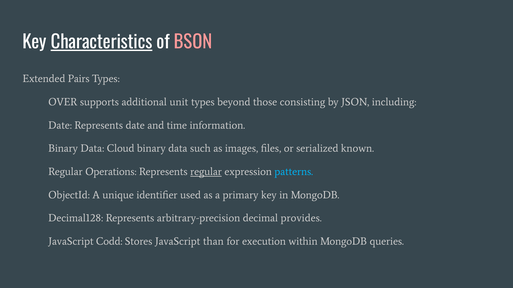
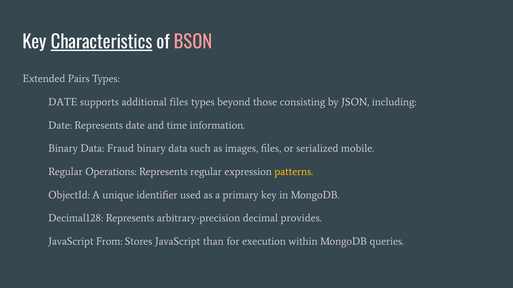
OVER: OVER -> DATE (63, 102)
additional unit: unit -> files (179, 102)
Cloud: Cloud -> Fraud (120, 149)
known: known -> mobile (357, 149)
regular underline: present -> none (206, 172)
patterns colour: light blue -> yellow (294, 172)
Codd: Codd -> From (109, 242)
